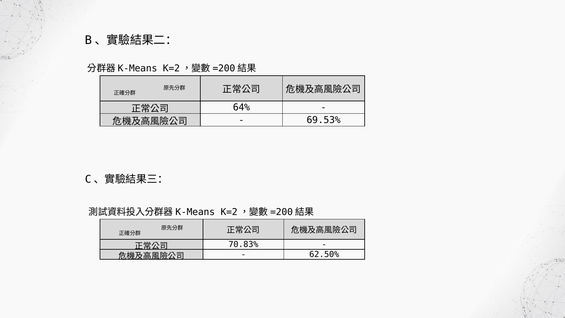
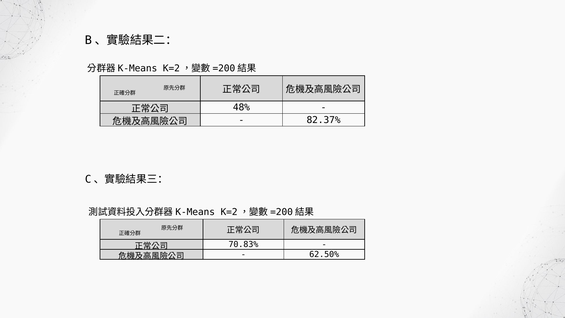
64%: 64% -> 48% (241, 107)
69.53%: 69.53% -> 82.37% (324, 120)
